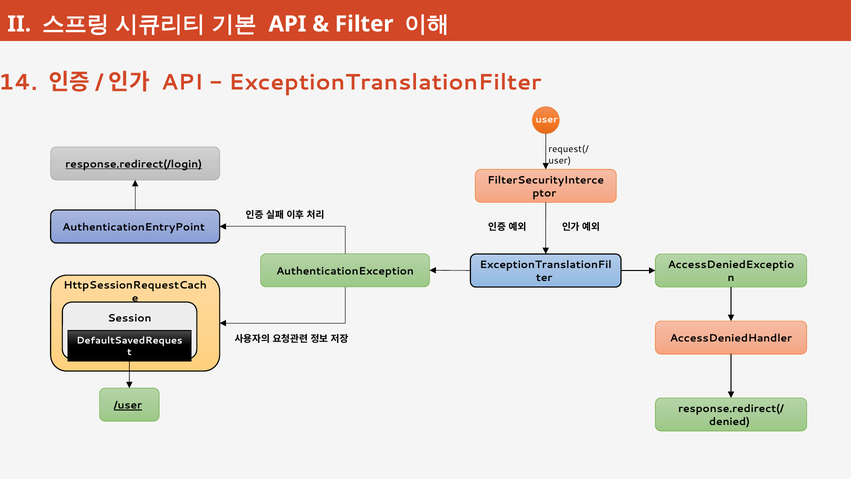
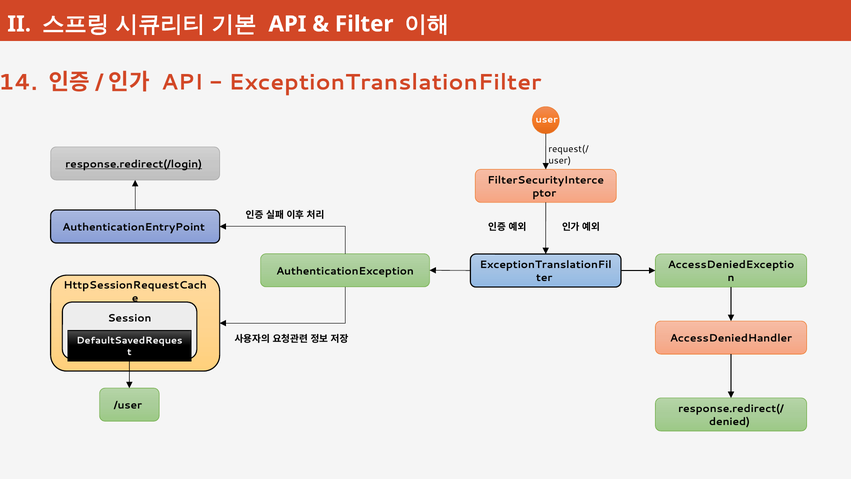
/user underline: present -> none (128, 405)
